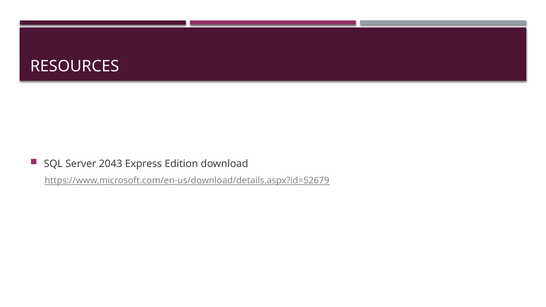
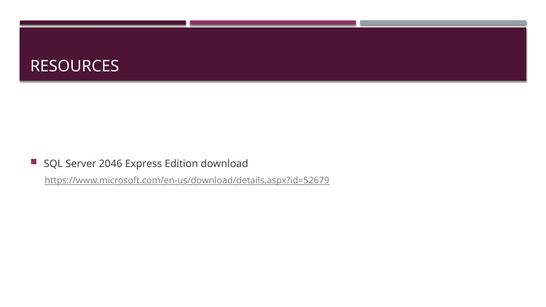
2043: 2043 -> 2046 (111, 164)
